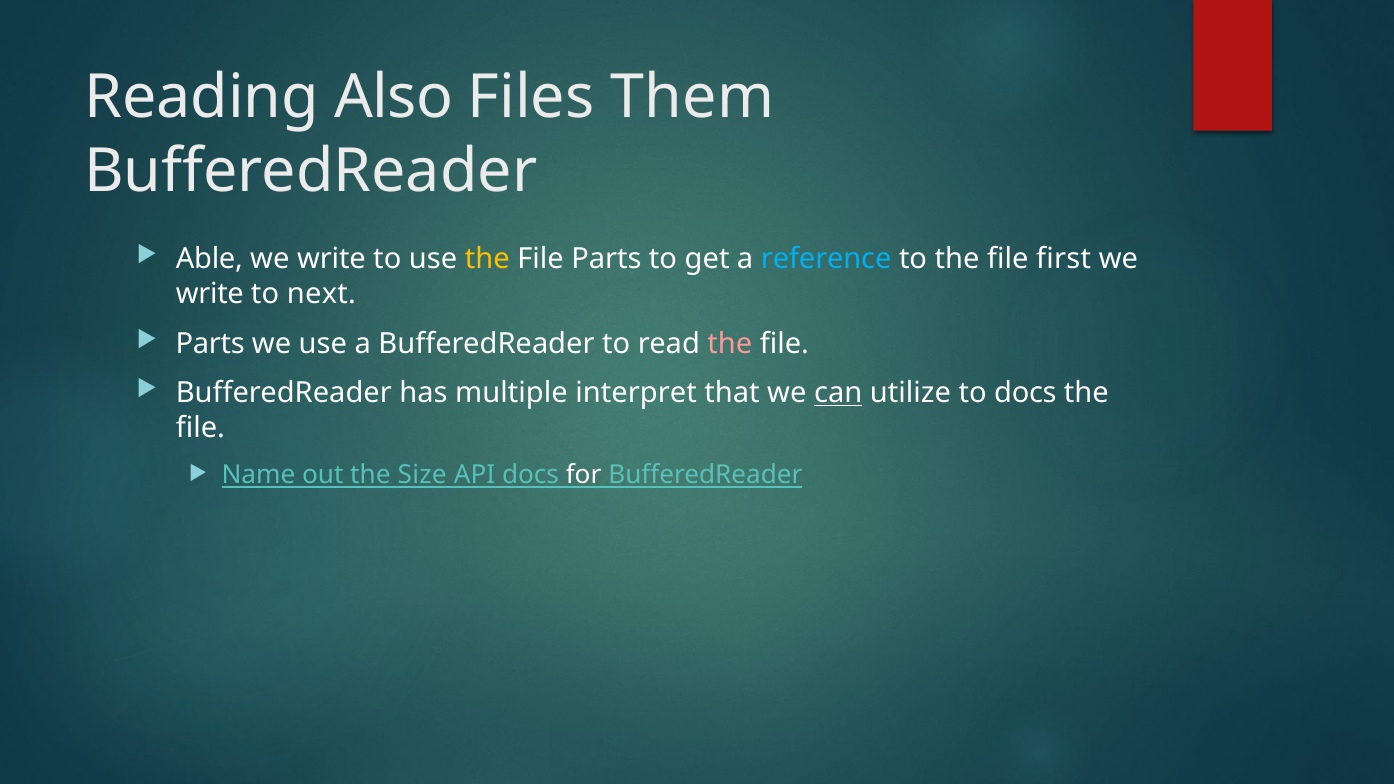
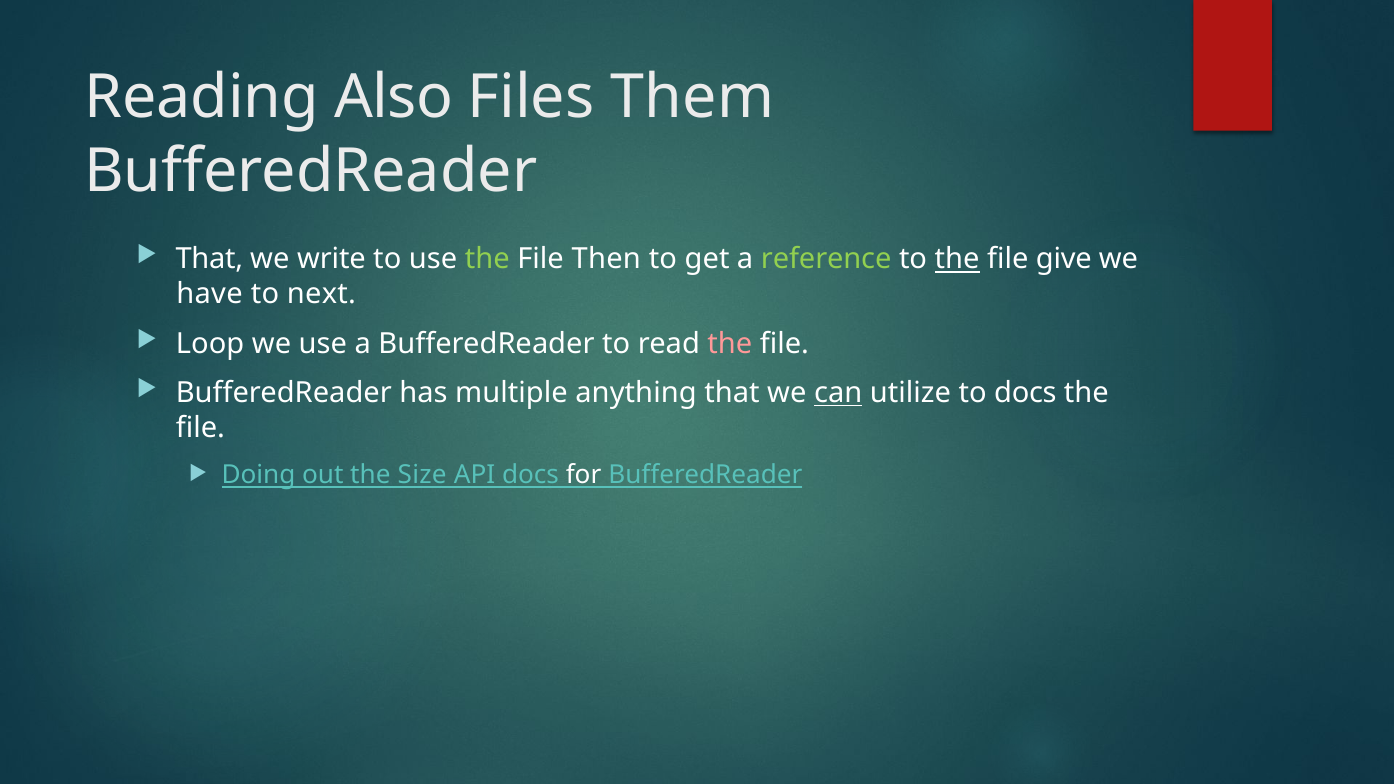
Able: Able -> That (209, 259)
the colour: yellow -> light green (487, 259)
File Parts: Parts -> Then (606, 259)
reference colour: light blue -> light green (826, 259)
the underline: none -> present (957, 259)
first: first -> give (1064, 259)
write: write -> have (210, 294)
Parts: Parts -> Loop (210, 344)
interpret: interpret -> anything (636, 393)
Name: Name -> Doing (258, 475)
